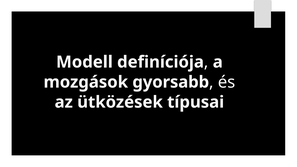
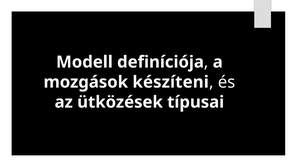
gyorsabb: gyorsabb -> készíteni (171, 82)
